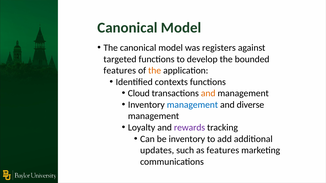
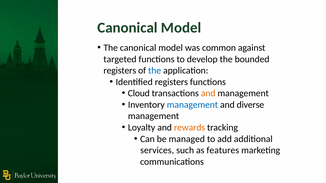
registers: registers -> common (219, 48)
features: features -> registers (120, 71)
the colour: orange -> blue (155, 71)
Identified contexts: contexts -> registers (171, 82)
rewards colour: purple -> orange (190, 128)
be inventory: inventory -> managed (187, 139)
updates: updates -> services (157, 151)
